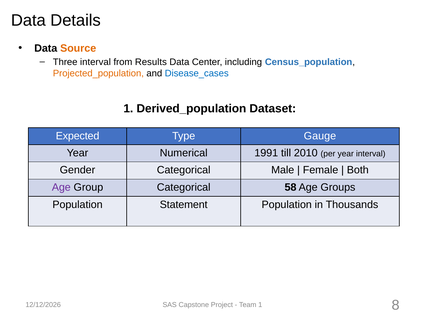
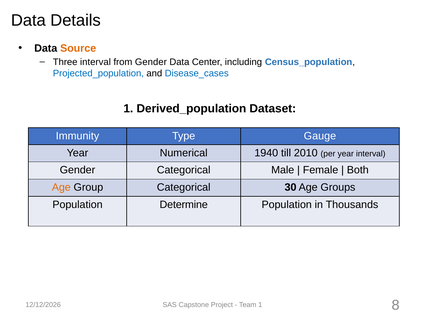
from Results: Results -> Gender (151, 62)
Projected_population colour: orange -> blue (98, 73)
Expected: Expected -> Immunity (77, 136)
1991: 1991 -> 1940 (266, 153)
Age colour: purple -> orange (61, 187)
58: 58 -> 30 (291, 187)
Statement: Statement -> Determine (184, 204)
